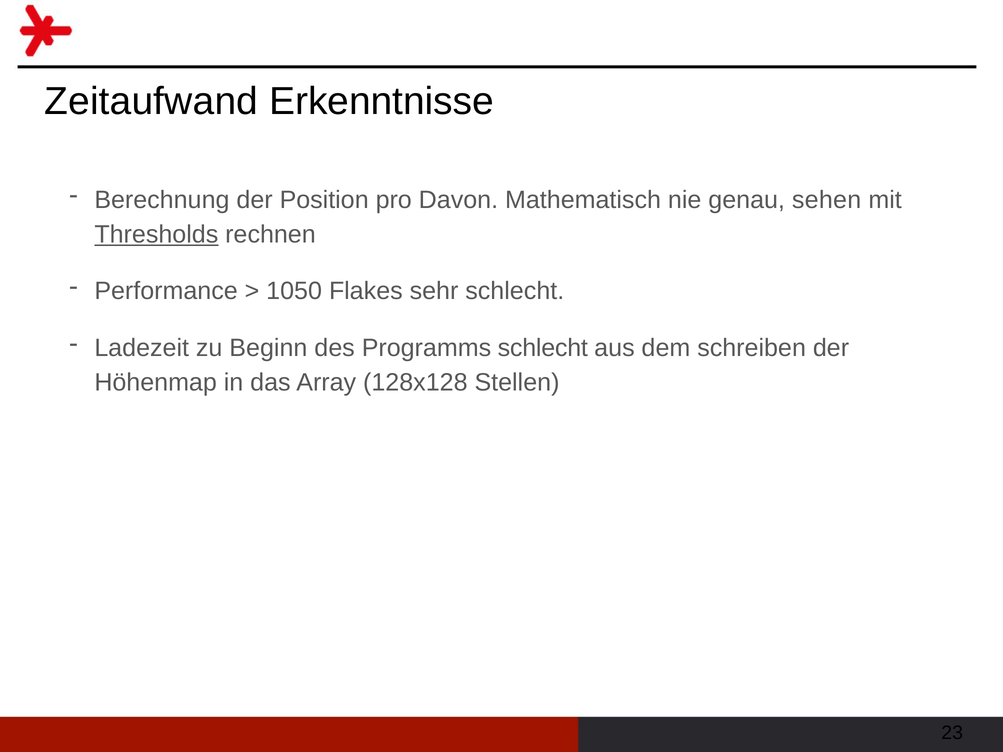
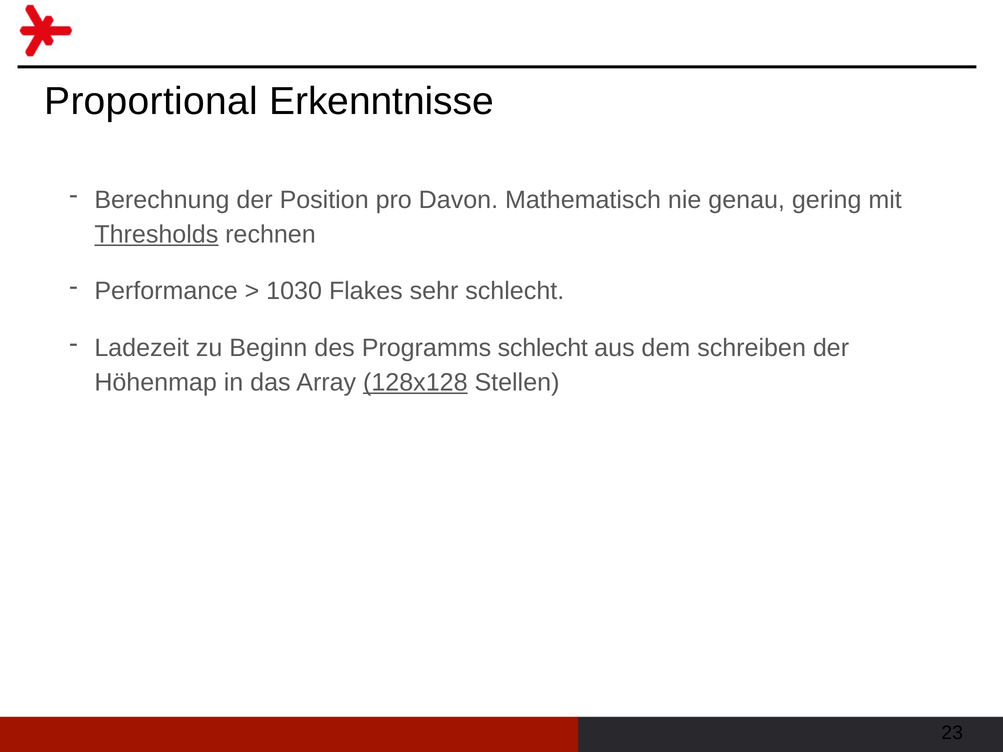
Zeitaufwand: Zeitaufwand -> Proportional (151, 101)
sehen: sehen -> gering (827, 200)
1050: 1050 -> 1030 (294, 291)
128x128 underline: none -> present (415, 383)
